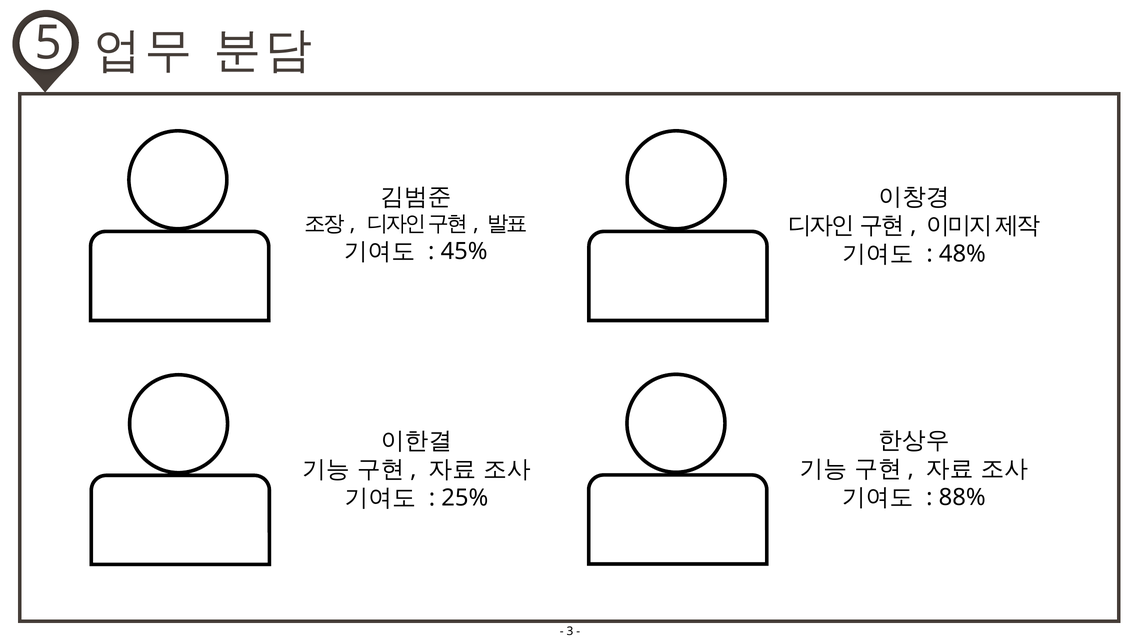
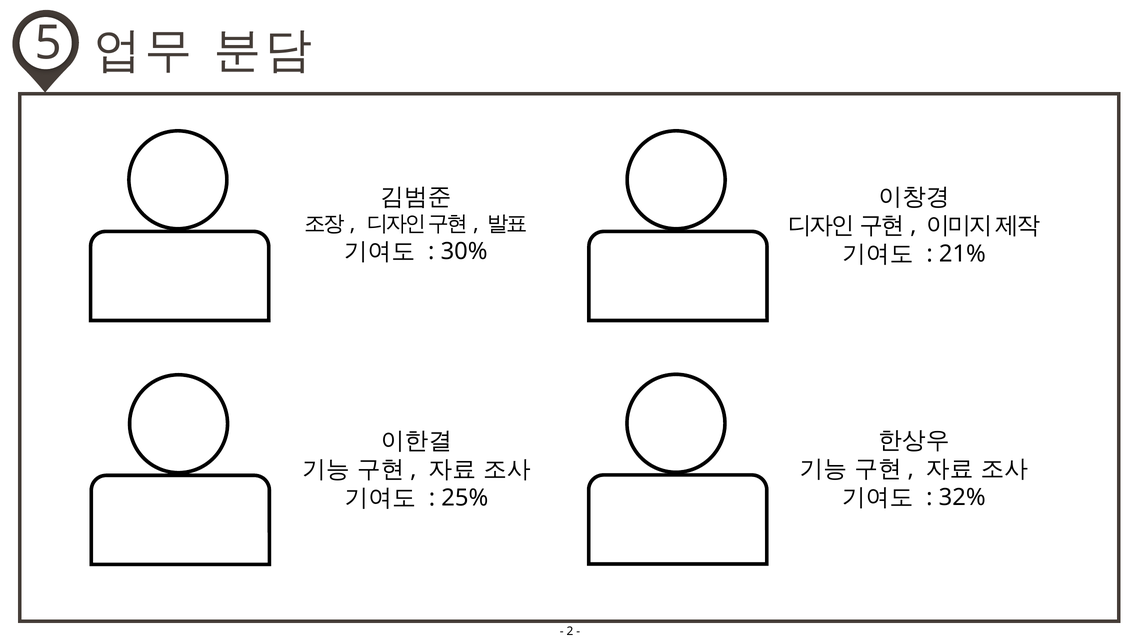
45%: 45% -> 30% (464, 251)
48%: 48% -> 21% (962, 254)
88%: 88% -> 32% (962, 498)
3: 3 -> 2 (570, 632)
